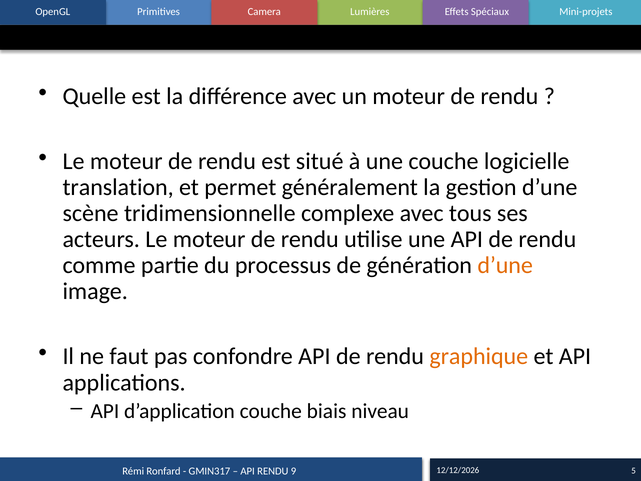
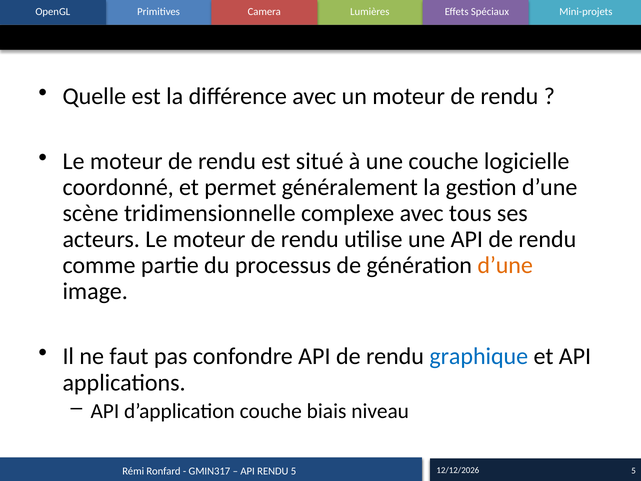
translation: translation -> coordonné (118, 187)
graphique colour: orange -> blue (479, 356)
RENDU 9: 9 -> 5 (294, 471)
